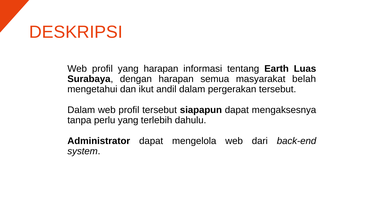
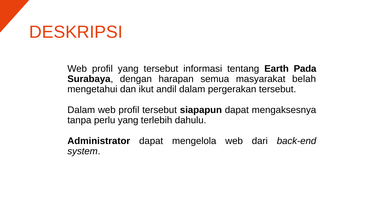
yang harapan: harapan -> tersebut (161, 69)
Luas: Luas -> Pada (305, 69)
